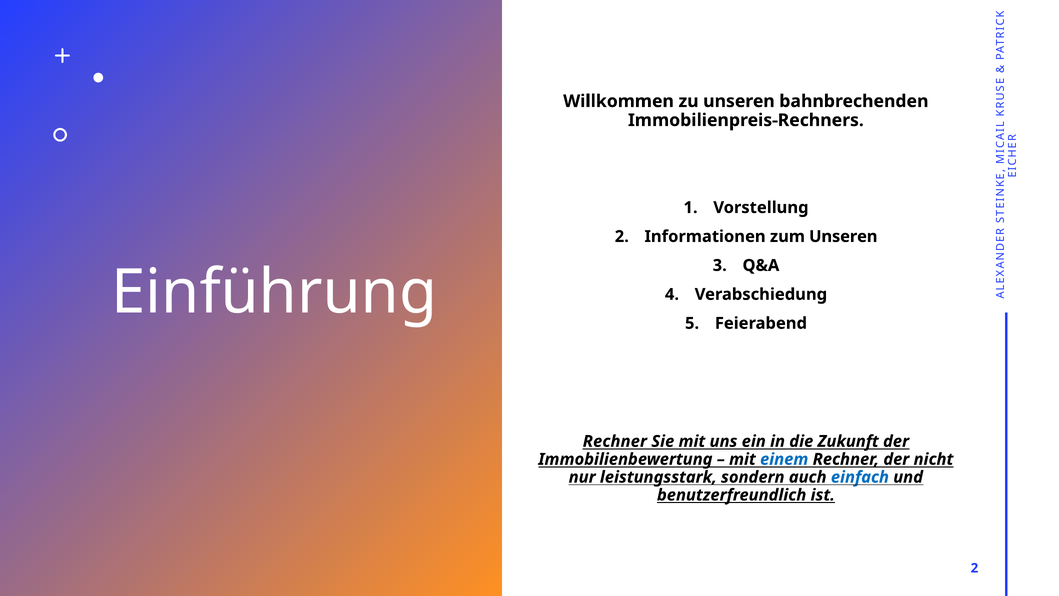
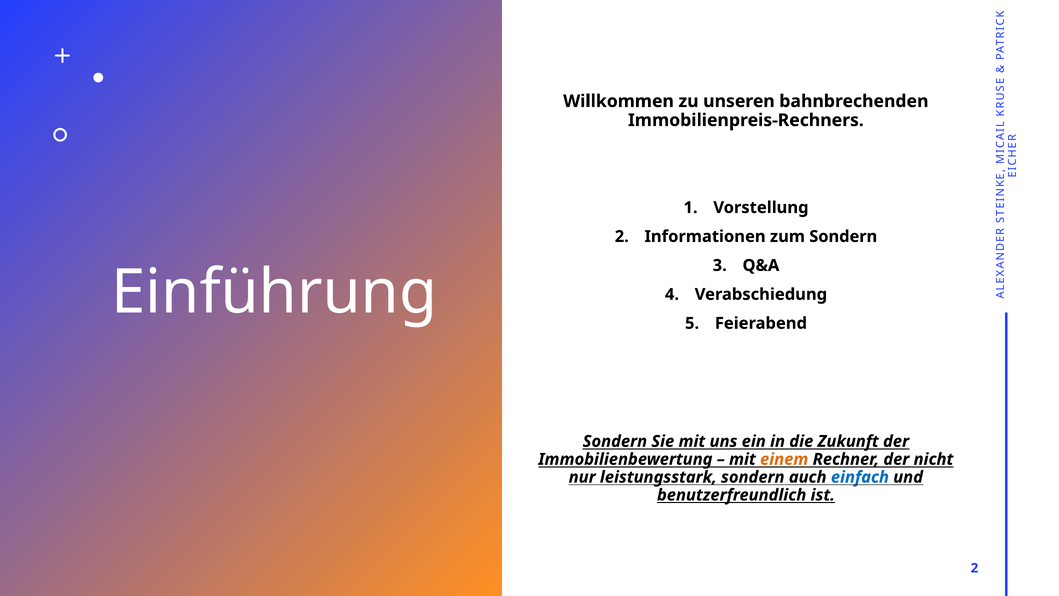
zum Unseren: Unseren -> Sondern (843, 236)
Rechner: Rechner -> Sondern (615, 441)
einem colour: blue -> orange (784, 459)
